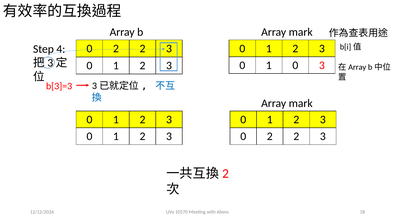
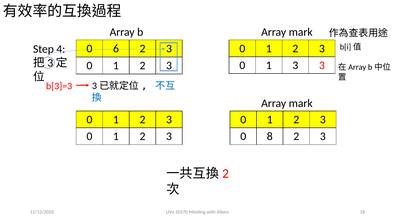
2: 2 -> 6 (116, 49)
1 0: 0 -> 3 (295, 65)
2: 2 -> 8 (270, 137)
